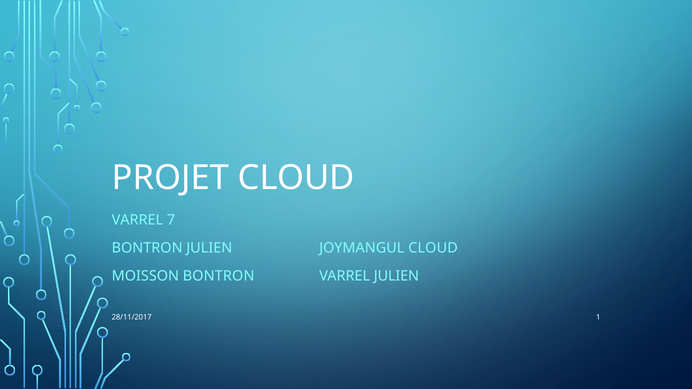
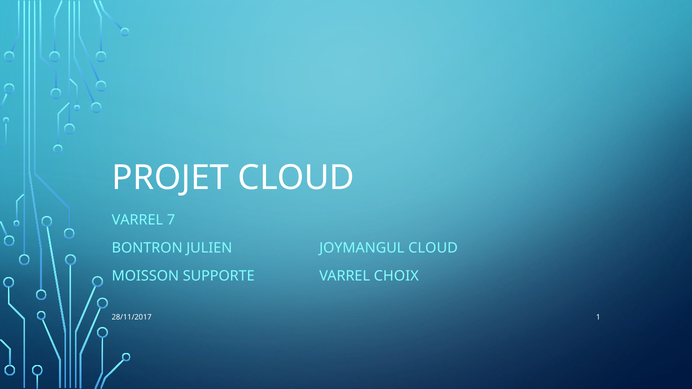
MOISSON BONTRON: BONTRON -> SUPPORTE (219, 276)
VARREL JULIEN: JULIEN -> CHOIX (396, 276)
